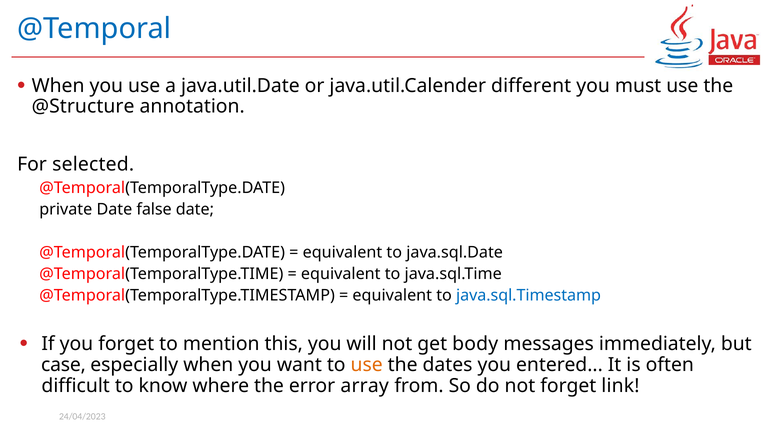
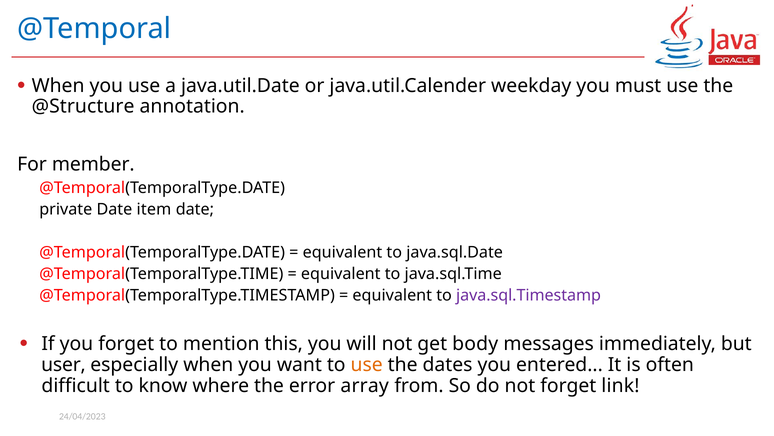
different: different -> weekday (531, 86)
selected: selected -> member (93, 164)
false: false -> item (154, 209)
java.sql.Timestamp colour: blue -> purple (529, 295)
case: case -> user (63, 364)
